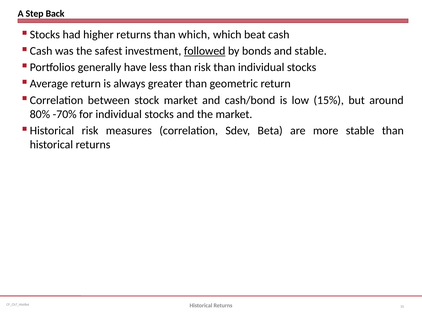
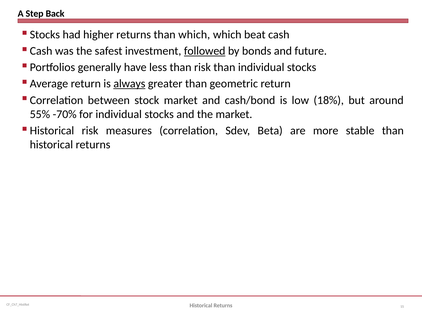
and stable: stable -> future (311, 51)
always underline: none -> present (129, 84)
15%: 15% -> 18% (329, 100)
80%: 80% -> 55% (40, 114)
